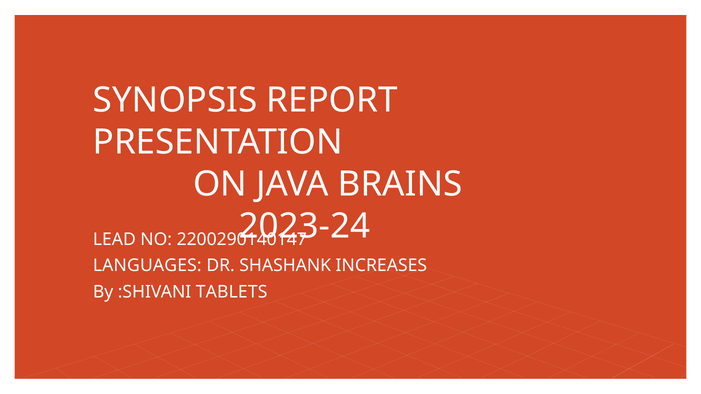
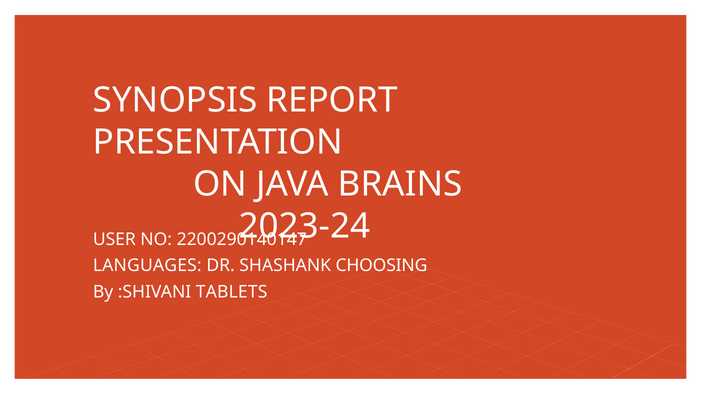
LEAD: LEAD -> USER (114, 240)
INCREASES: INCREASES -> CHOOSING (381, 266)
